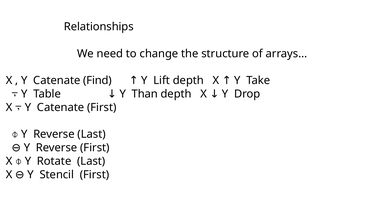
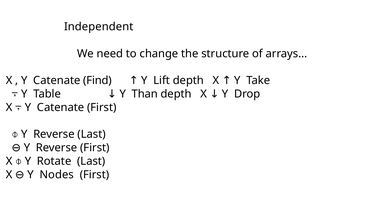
Relationships: Relationships -> Independent (99, 27)
Stencil: Stencil -> Nodes (57, 175)
